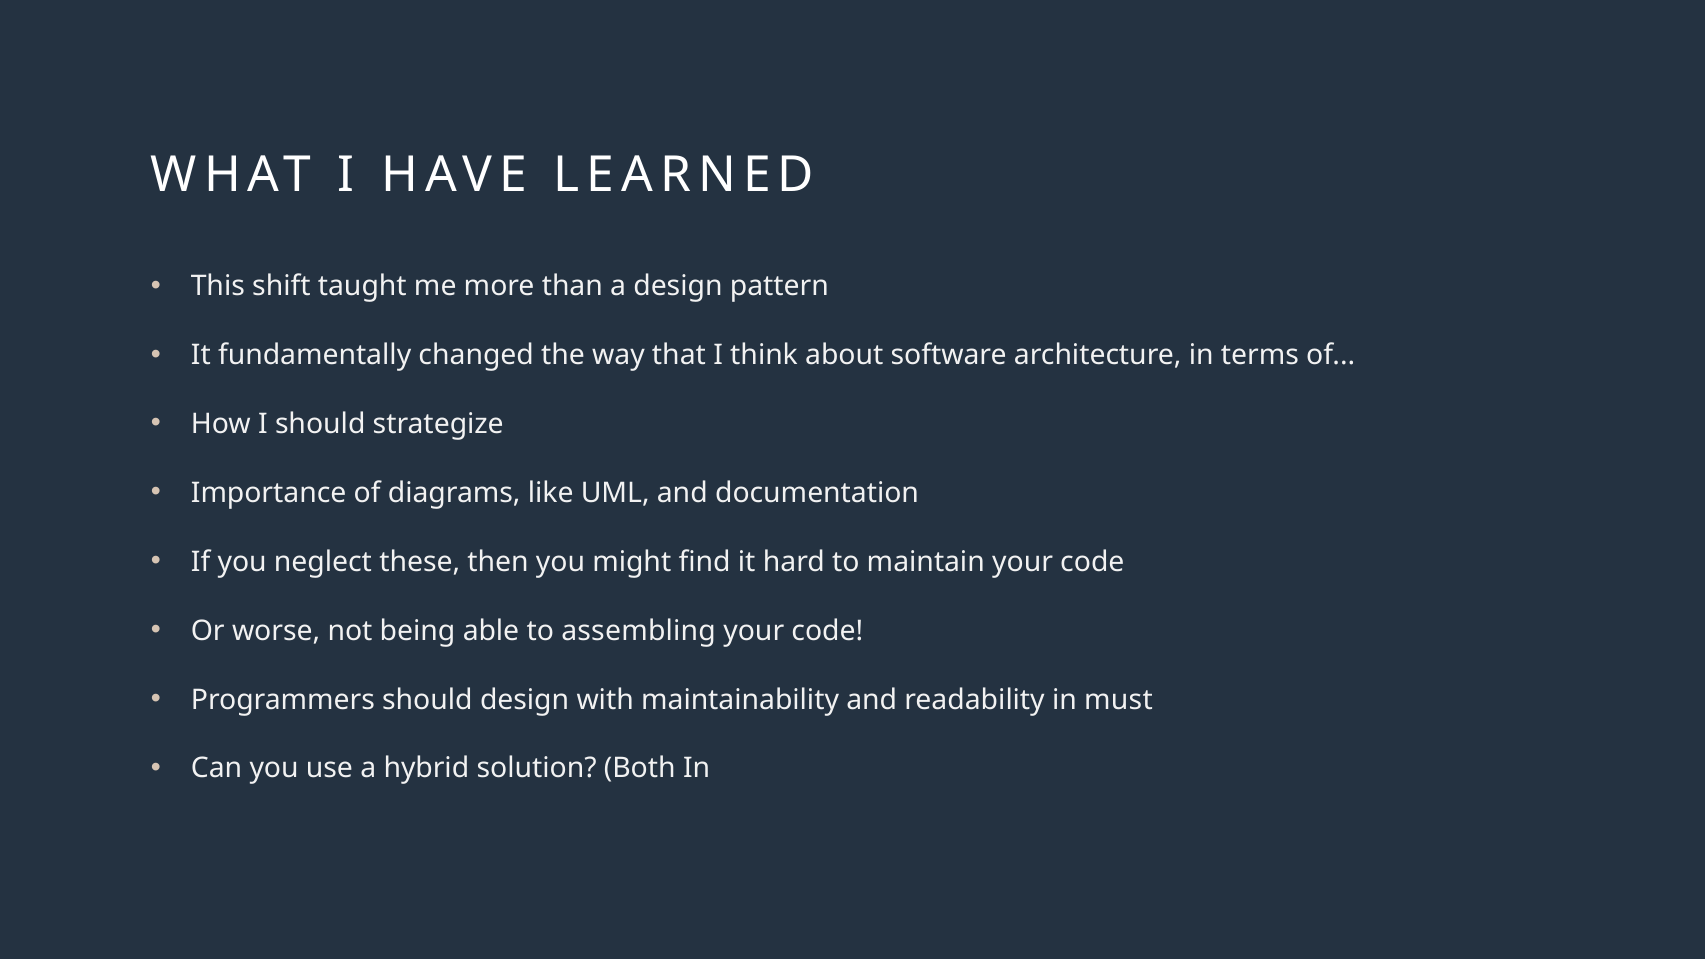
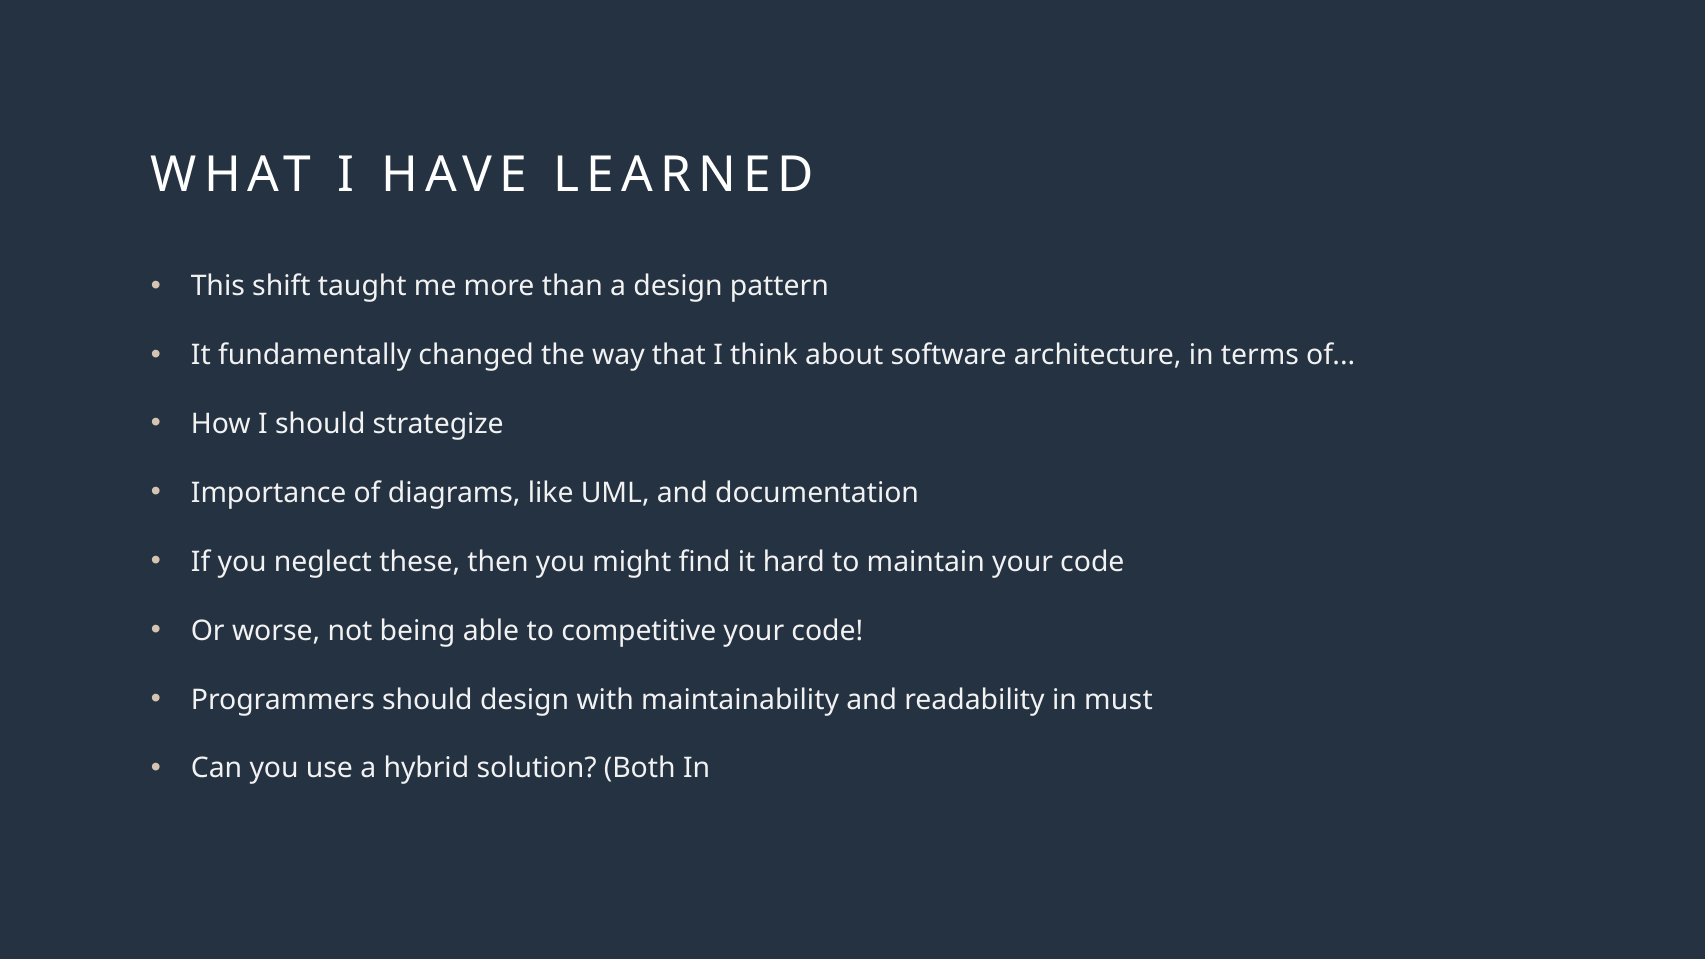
assembling: assembling -> competitive (639, 631)
